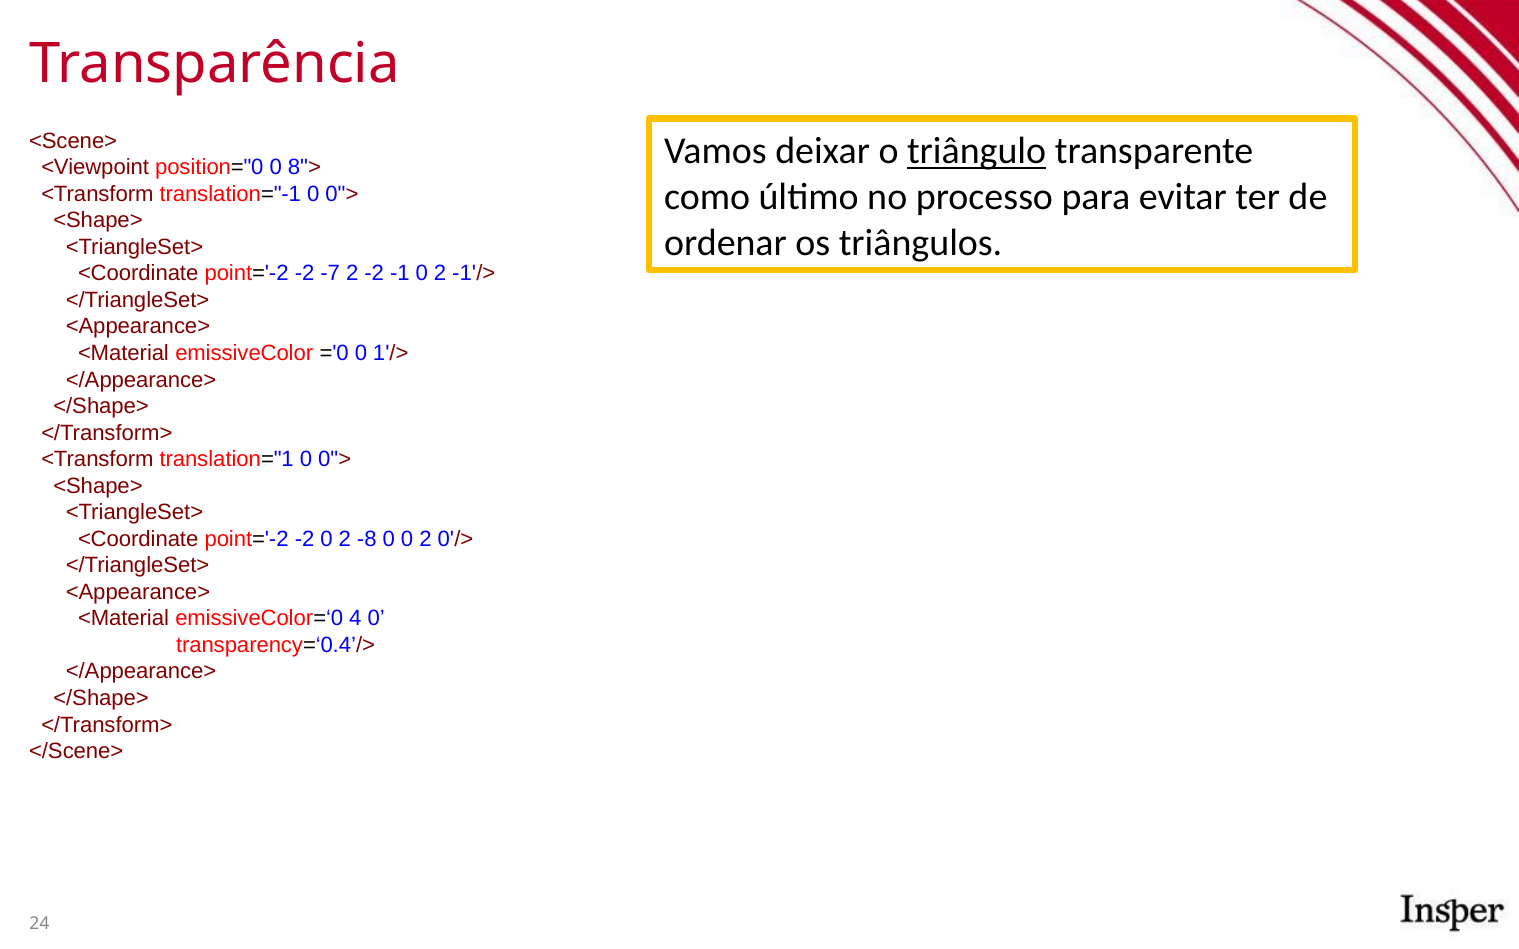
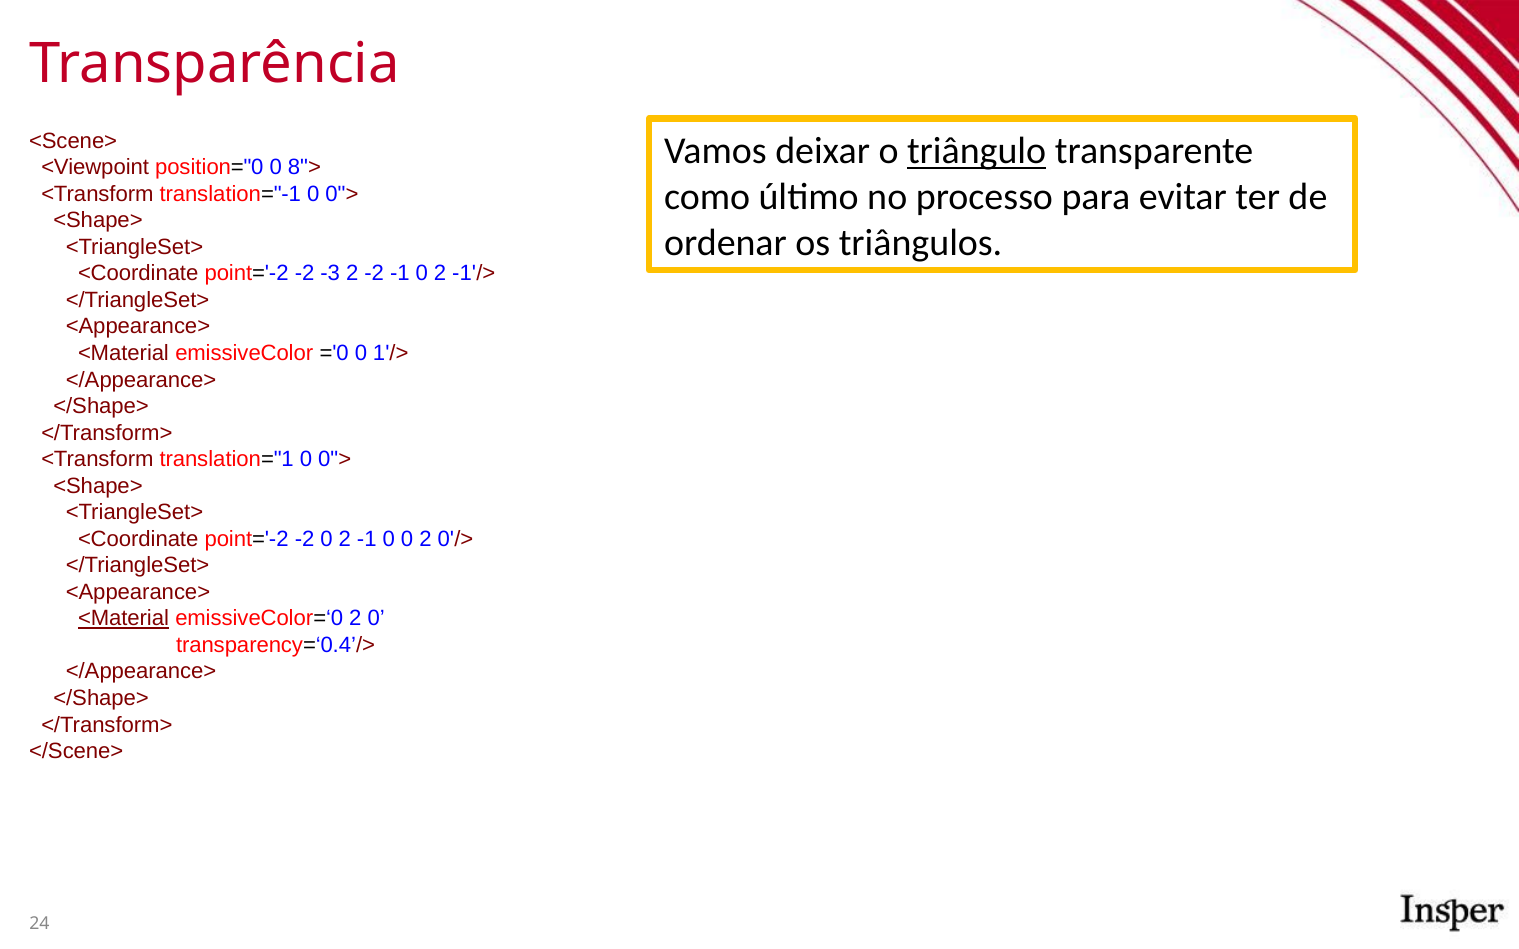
-7: -7 -> -3 (330, 274)
2 -8: -8 -> -1 (367, 539)
<Material underline: none -> present (123, 619)
emissiveColor=‘0 4: 4 -> 2 (355, 619)
